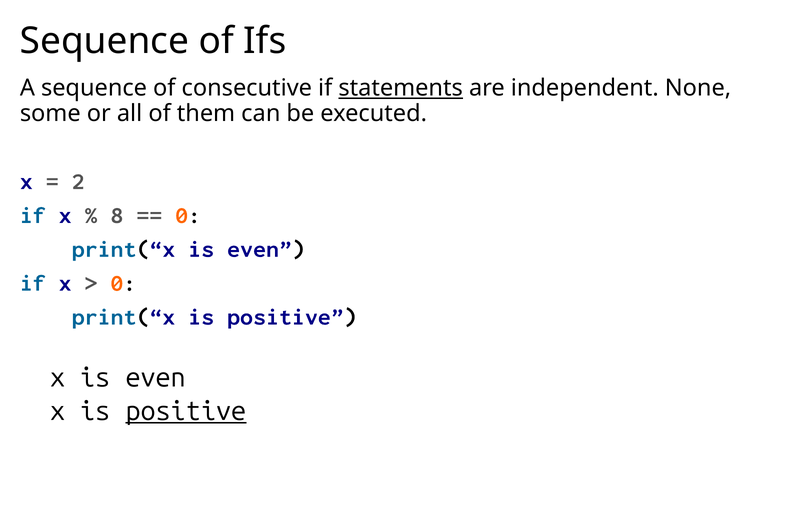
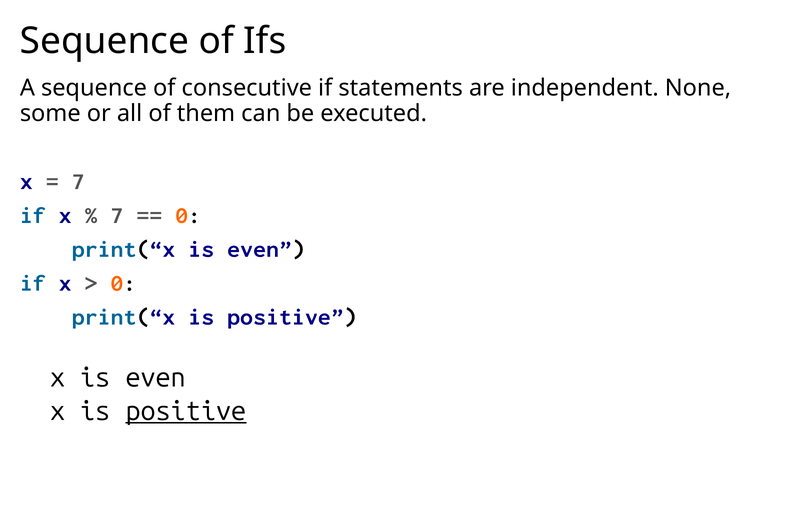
statements underline: present -> none (401, 88)
2: 2 -> 7 (78, 181)
8: 8 -> 7 (117, 215)
